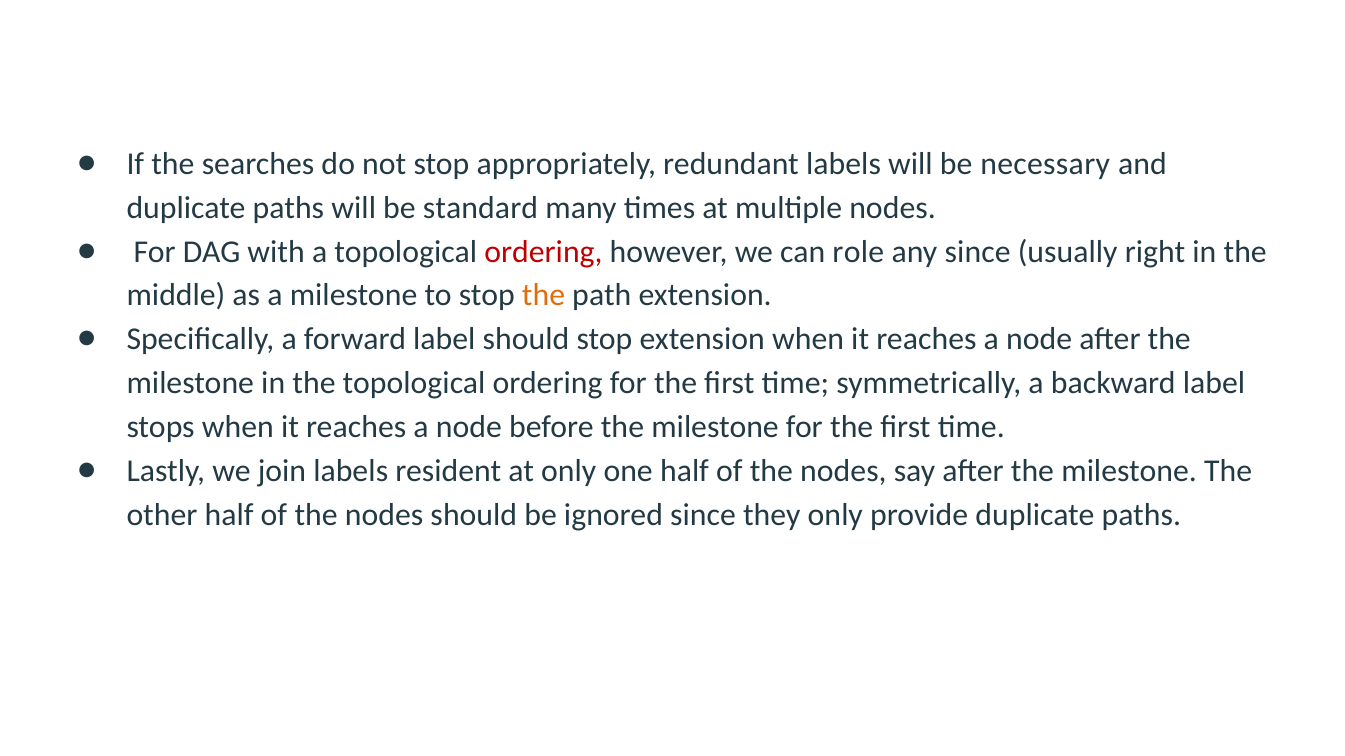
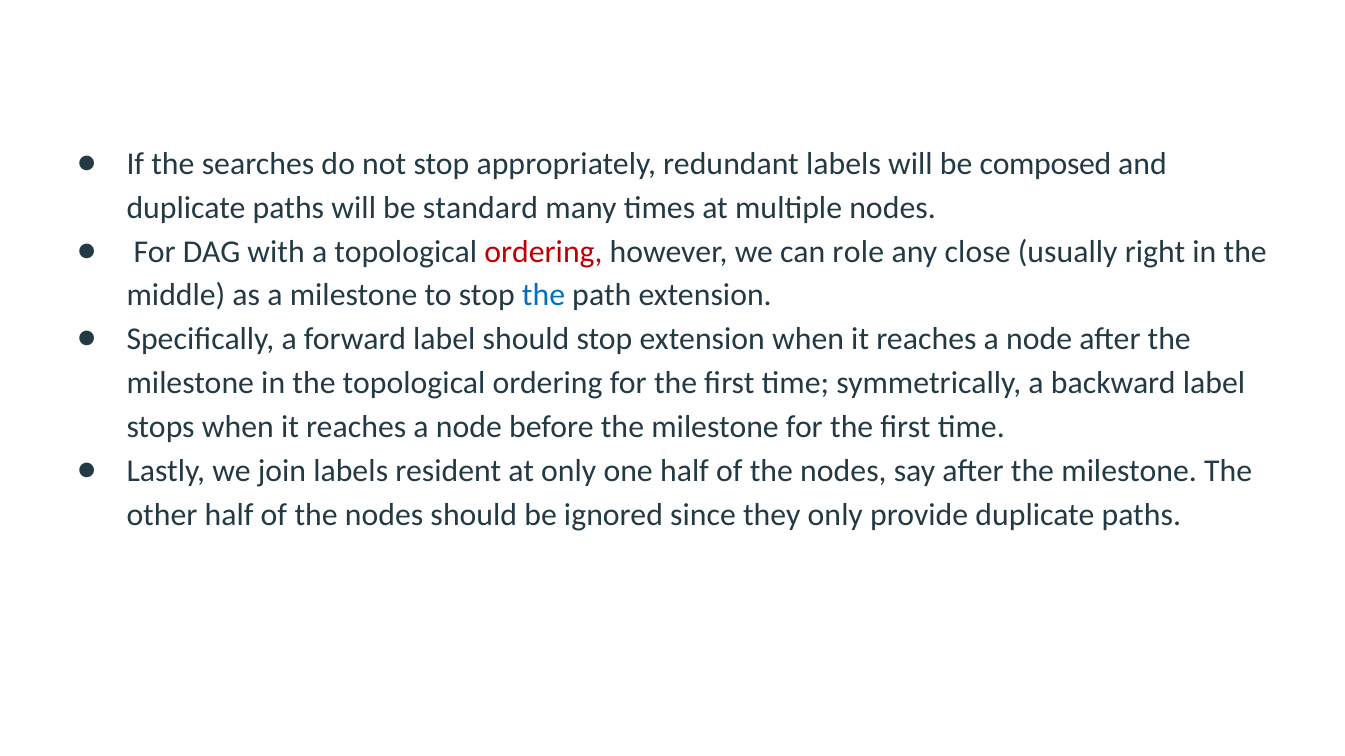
necessary: necessary -> composed (1045, 164)
any since: since -> close (978, 252)
the colour: orange -> blue (543, 296)
